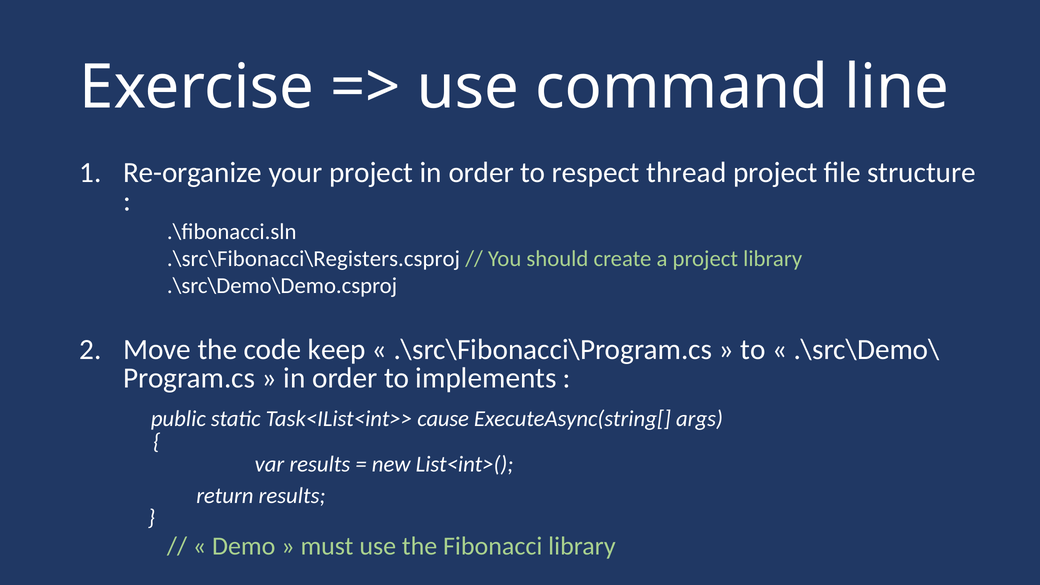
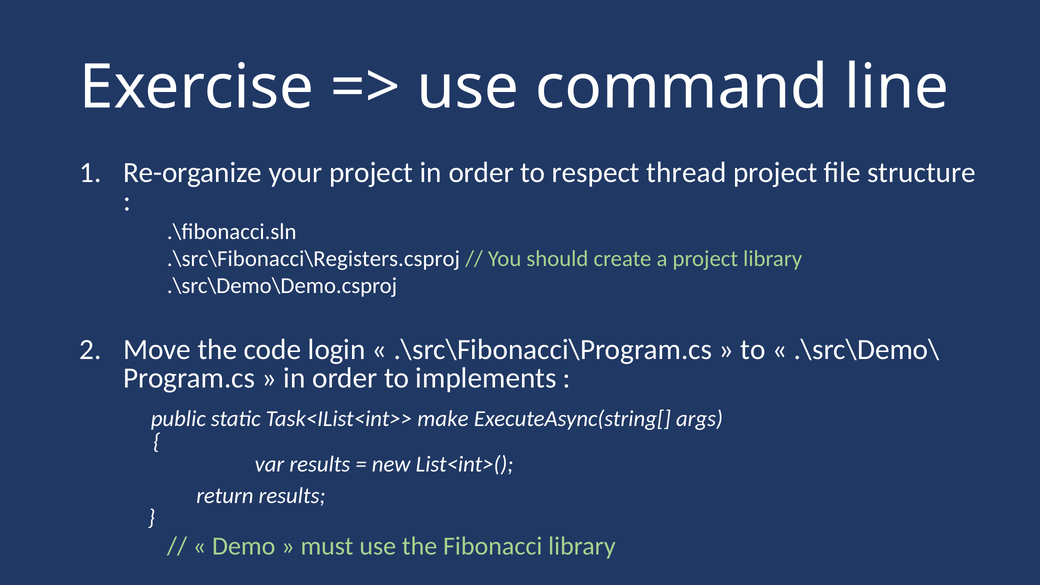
keep: keep -> login (337, 350)
cause: cause -> make (443, 419)
